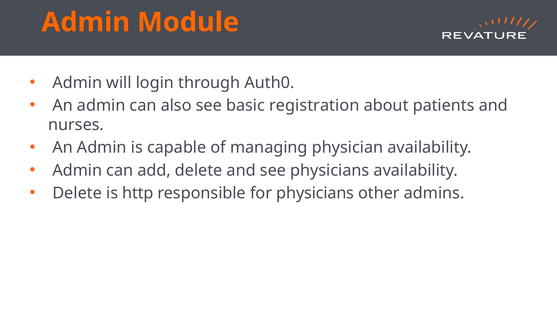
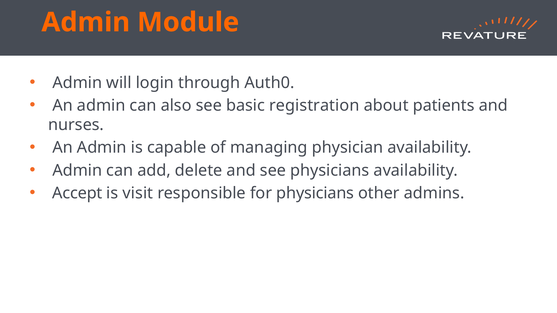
Delete: Delete -> Accept (77, 193)
http: http -> visit (138, 193)
